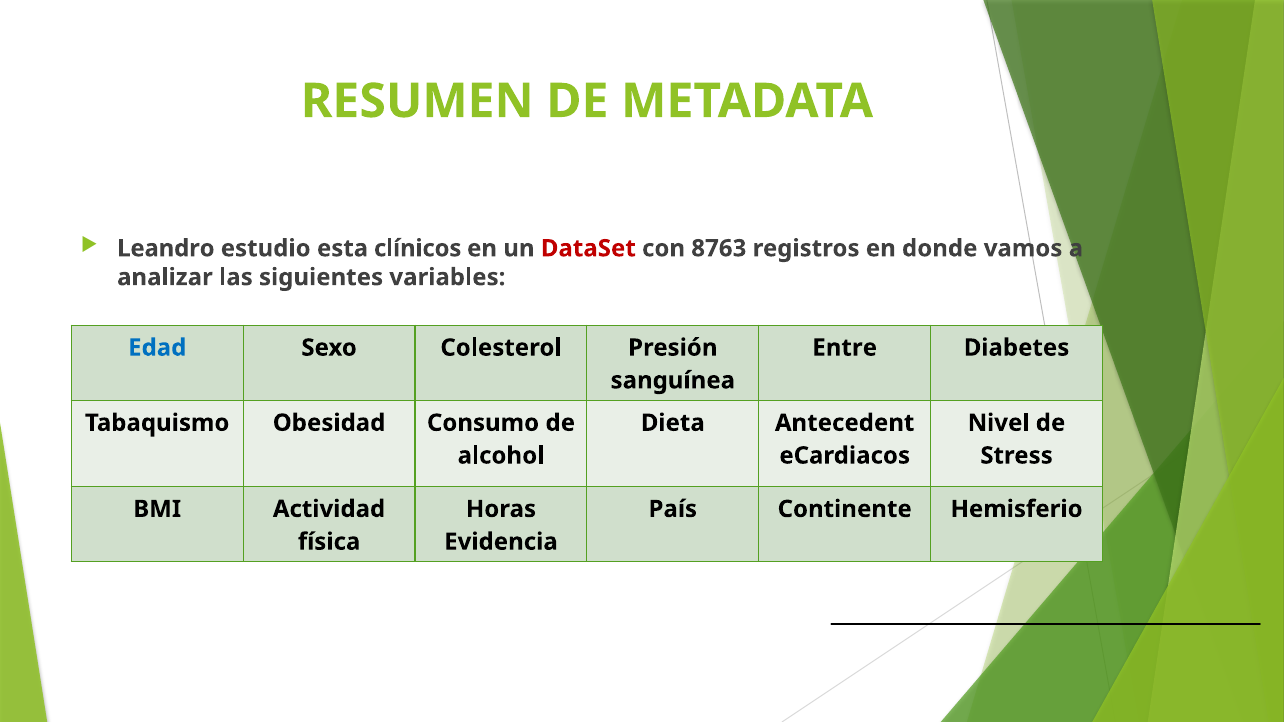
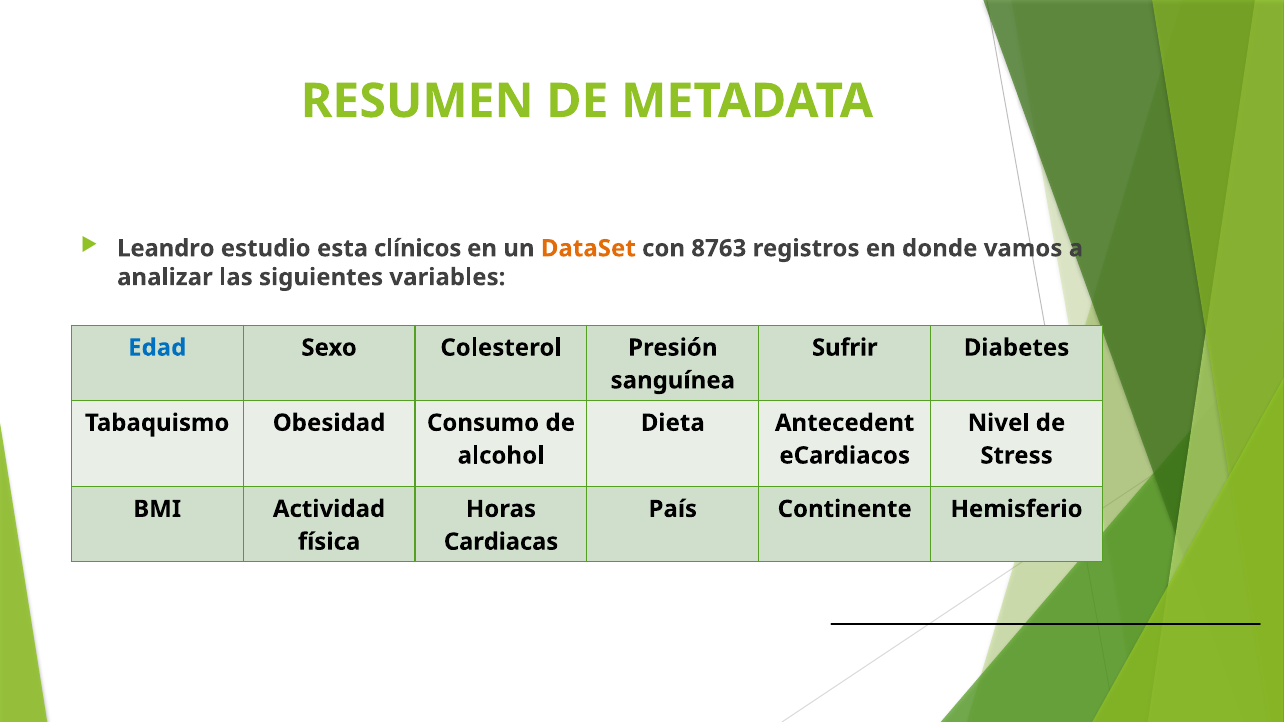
DataSet colour: red -> orange (588, 248)
Entre: Entre -> Sufrir (845, 348)
Evidencia: Evidencia -> Cardiacas (501, 542)
